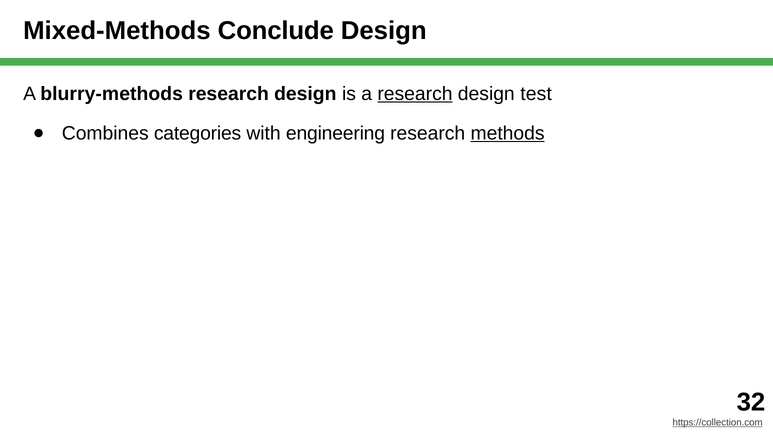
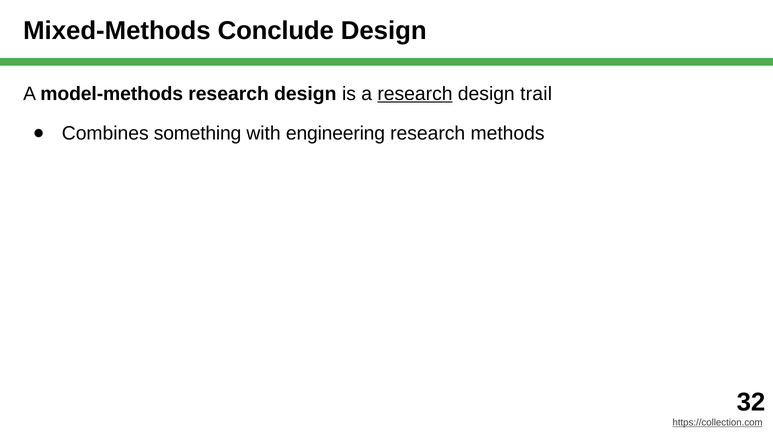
blurry-methods: blurry-methods -> model-methods (112, 94)
test: test -> trail (536, 94)
categories: categories -> something (198, 133)
methods underline: present -> none (508, 133)
